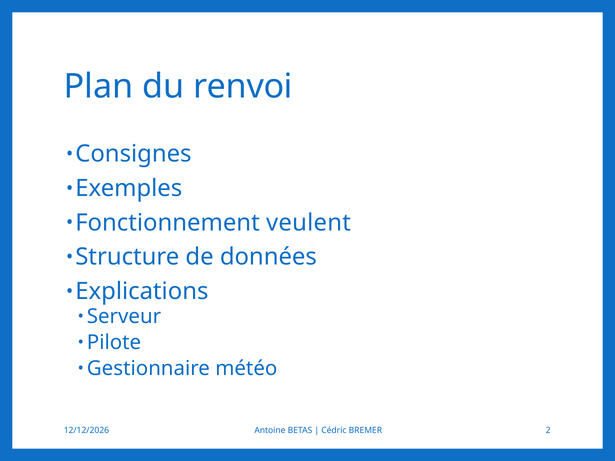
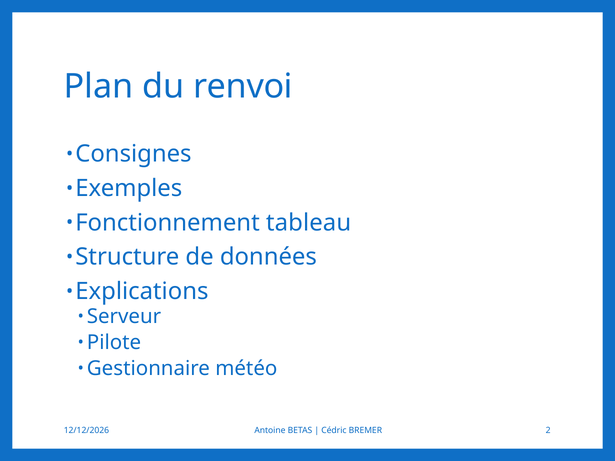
veulent: veulent -> tableau (309, 223)
